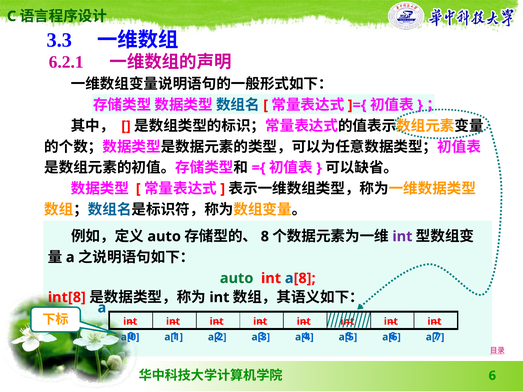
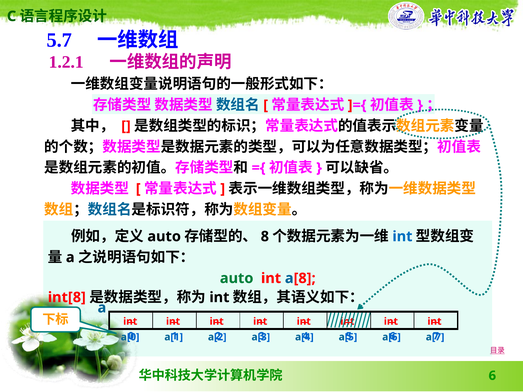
3.3: 3.3 -> 5.7 (59, 40)
6.2.1: 6.2.1 -> 1.2.1 (66, 62)
int colour: purple -> blue (402, 237)
